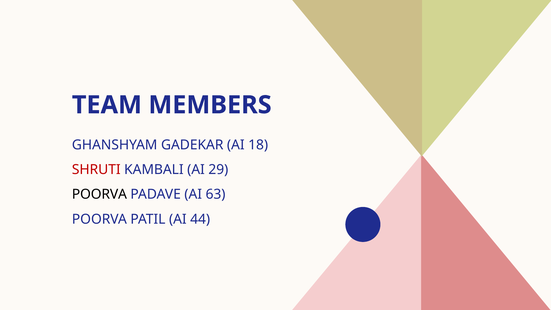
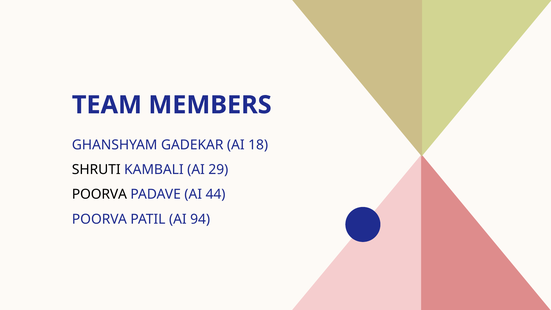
SHRUTI colour: red -> black (96, 170)
63: 63 -> 44 (216, 194)
44: 44 -> 94 (200, 219)
